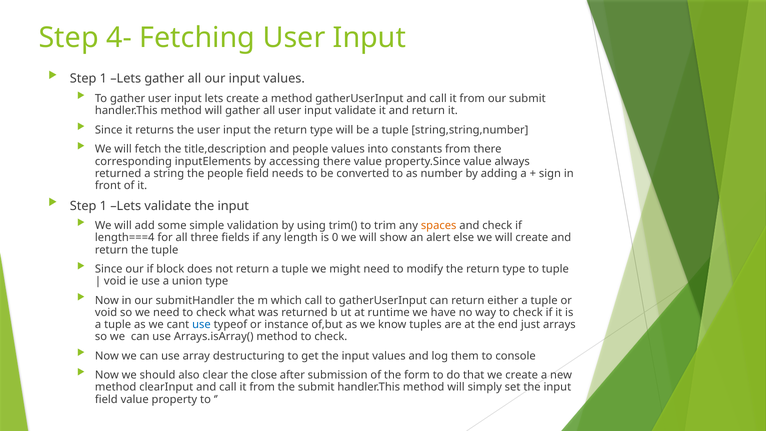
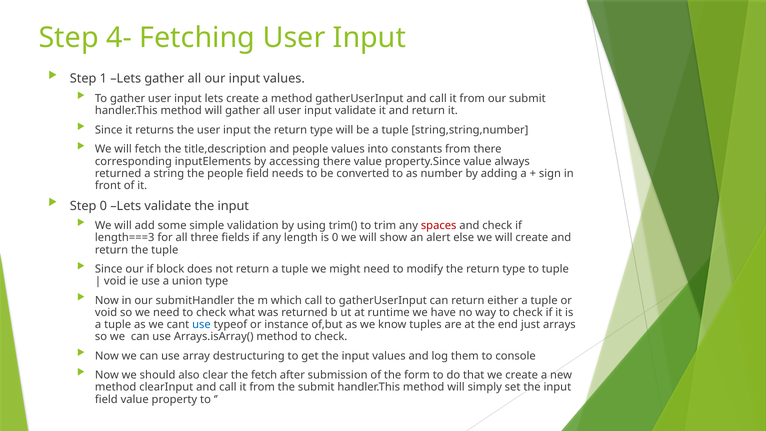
1: 1 -> 0 (103, 206)
spaces colour: orange -> red (439, 226)
length===4: length===4 -> length===3 (125, 238)
the close: close -> fetch (264, 375)
